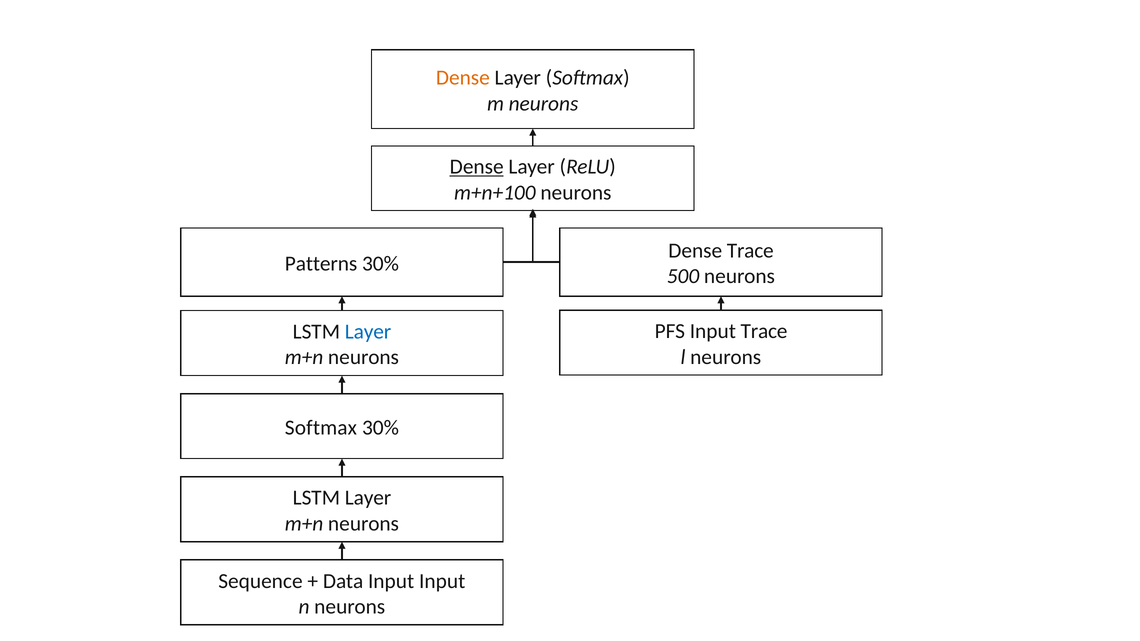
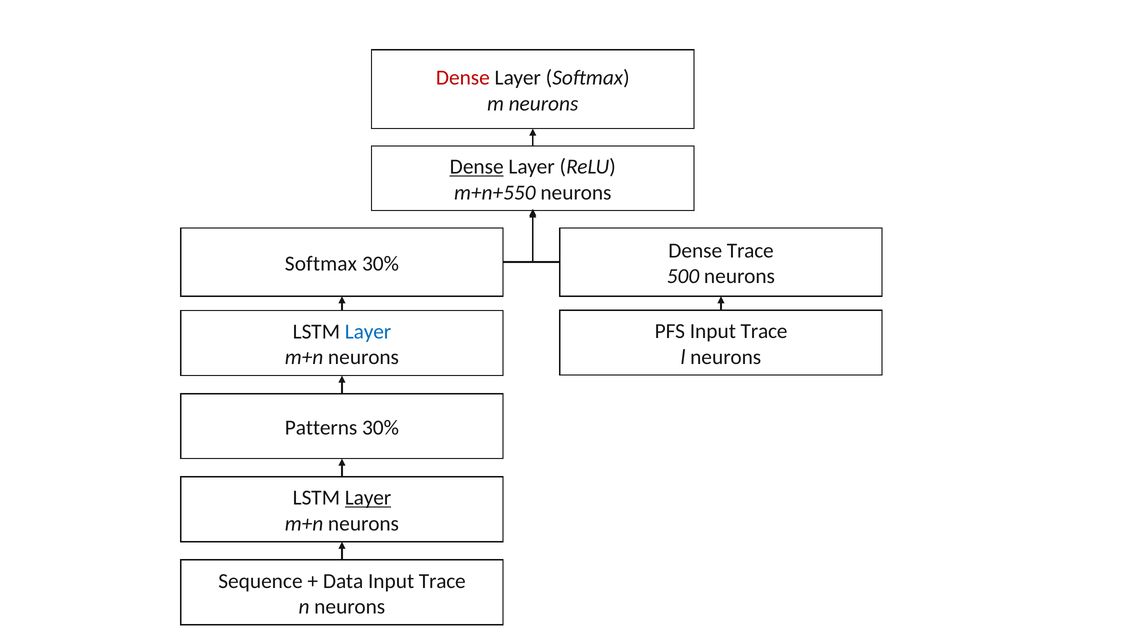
Dense colour: orange -> red (463, 78)
m+n+100: m+n+100 -> m+n+550 (495, 193)
Patterns: Patterns -> Softmax (321, 264)
Softmax: Softmax -> Patterns (321, 428)
Layer underline: none -> present (368, 498)
Data Input Input: Input -> Trace (442, 581)
